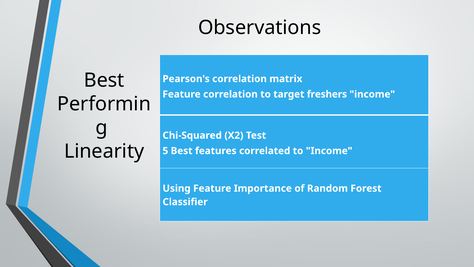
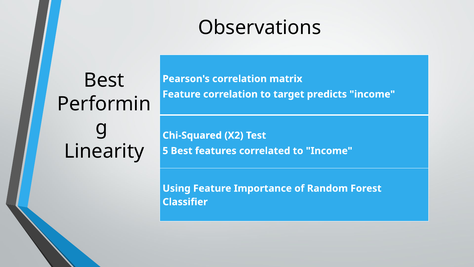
freshers: freshers -> predicts (327, 94)
